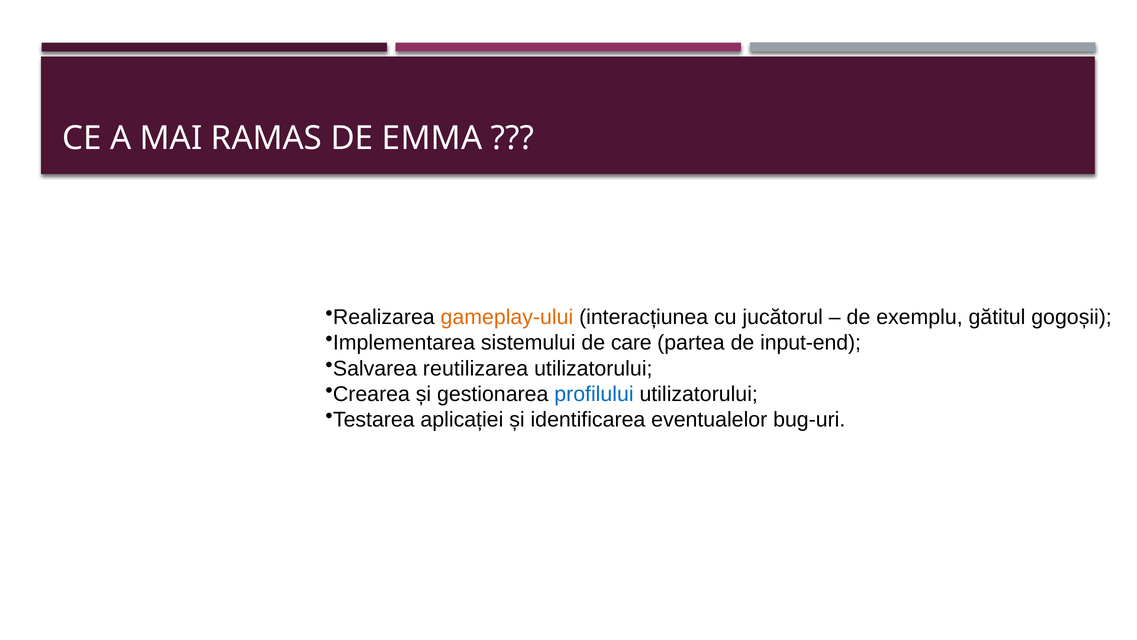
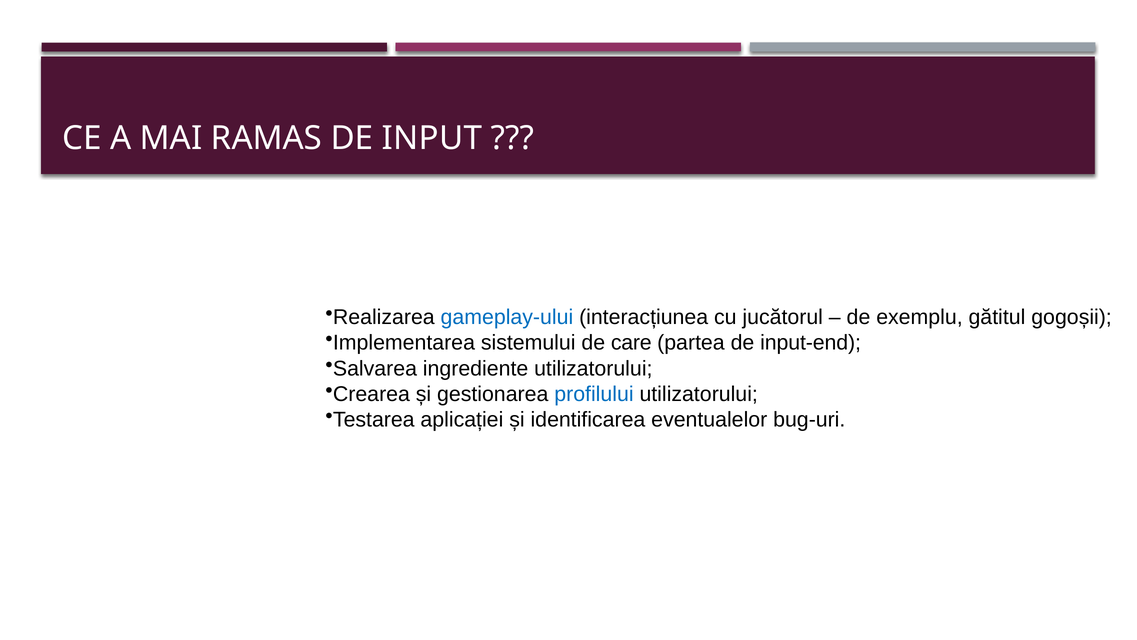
EMMA: EMMA -> INPUT (432, 138)
gameplay-ului colour: orange -> blue (507, 317)
reutilizarea: reutilizarea -> ingrediente (476, 368)
